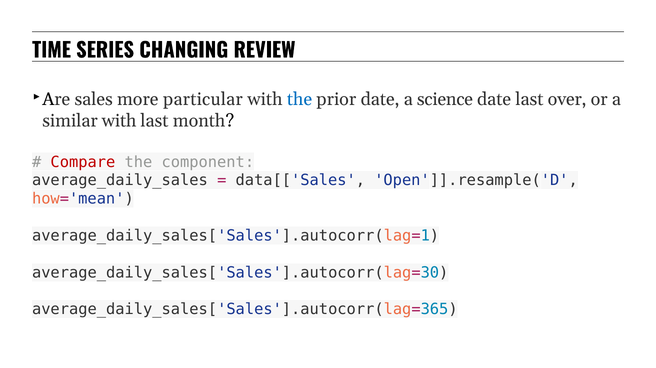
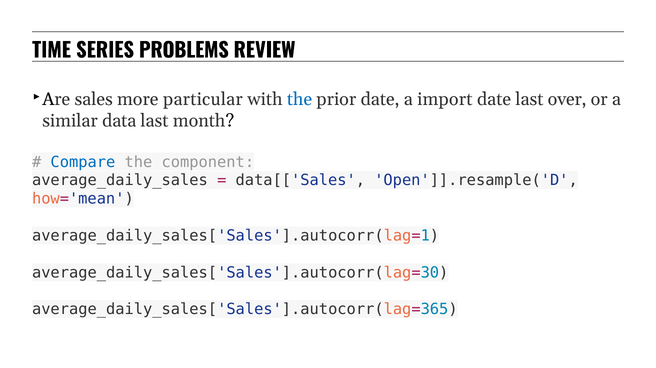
CHANGING: CHANGING -> PROBLEMS (184, 51)
science: science -> import (445, 99)
similar with: with -> data (119, 121)
Compare colour: red -> blue (83, 162)
